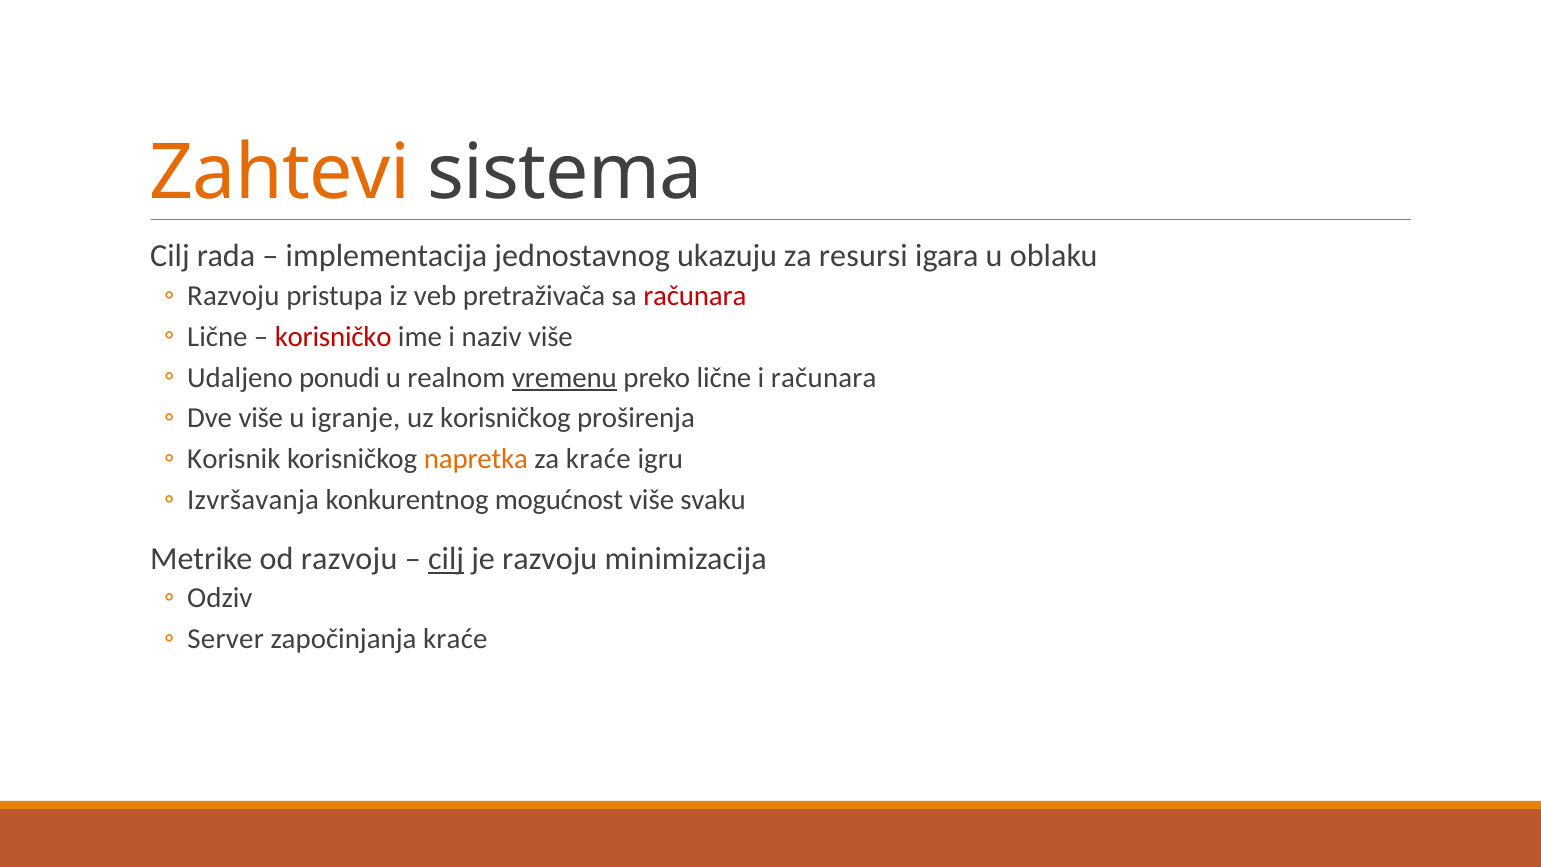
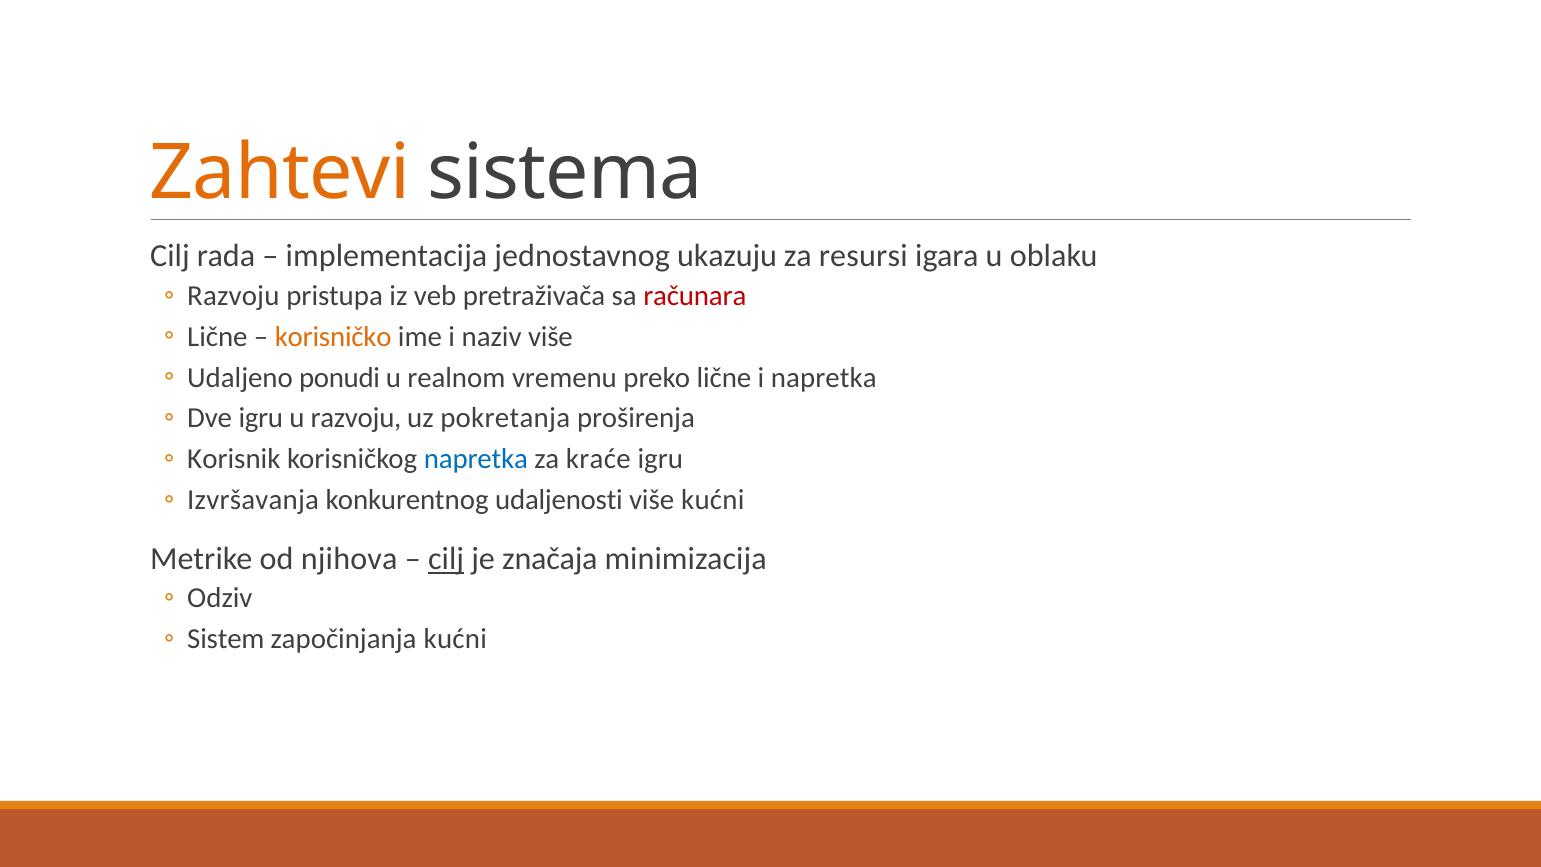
korisničko colour: red -> orange (333, 337)
vremenu underline: present -> none (564, 377)
i računara: računara -> napretka (824, 377)
Dve više: više -> igru (261, 418)
u igranje: igranje -> razvoju (356, 418)
uz korisničkog: korisničkog -> pokretanja (505, 418)
napretka colour: orange -> blue (476, 459)
mogućnost: mogućnost -> udaljenosti (559, 500)
više svaku: svaku -> kućni (713, 500)
od razvoju: razvoju -> njihova (349, 559)
je razvoju: razvoju -> značaja (550, 559)
Server: Server -> Sistem (226, 639)
započinjanja kraće: kraće -> kućni (455, 639)
